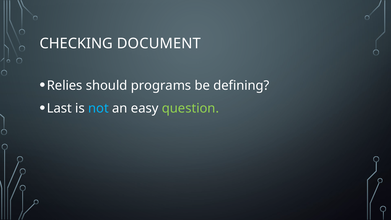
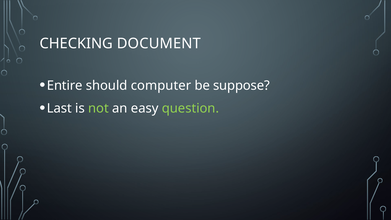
Relies: Relies -> Entire (65, 85)
programs: programs -> computer (161, 85)
defining: defining -> suppose (241, 85)
not colour: light blue -> light green (98, 108)
